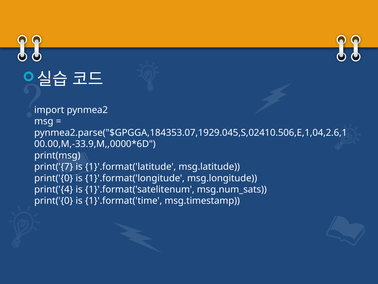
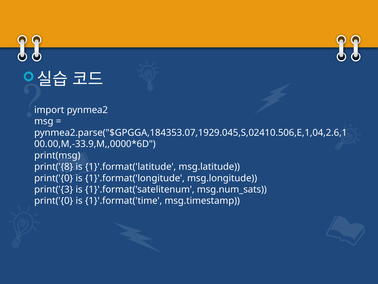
print('{7: print('{7 -> print('{8 (54, 166)
print('{4: print('{4 -> print('{3 (54, 189)
